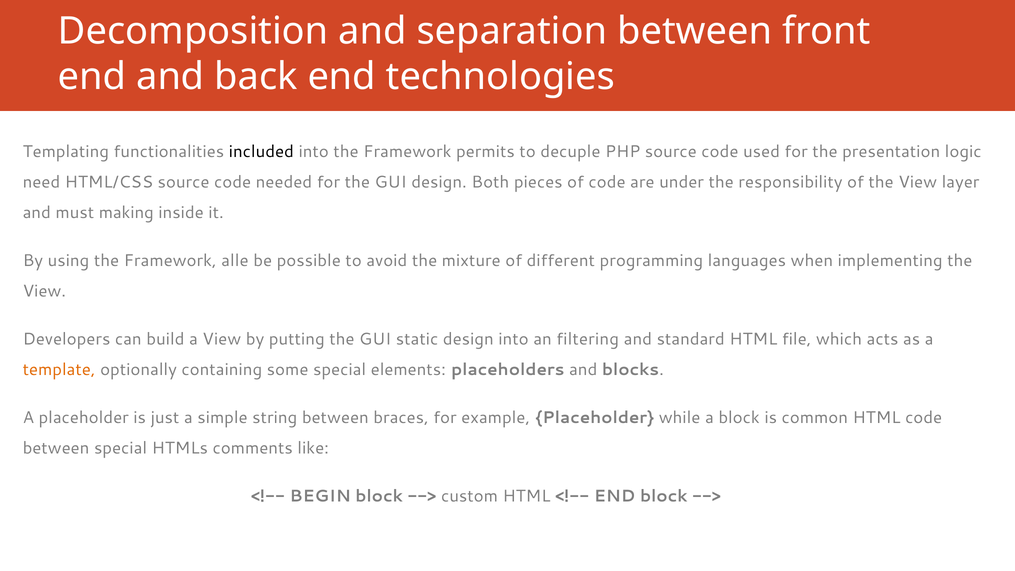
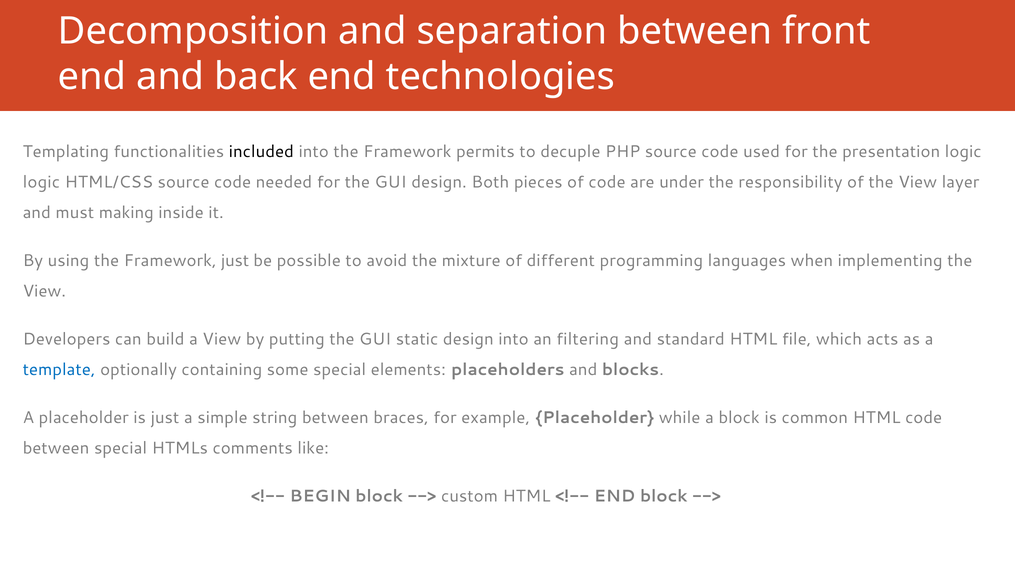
need: need -> logic (41, 182)
Framework alle: alle -> just (235, 261)
template colour: orange -> blue (59, 370)
